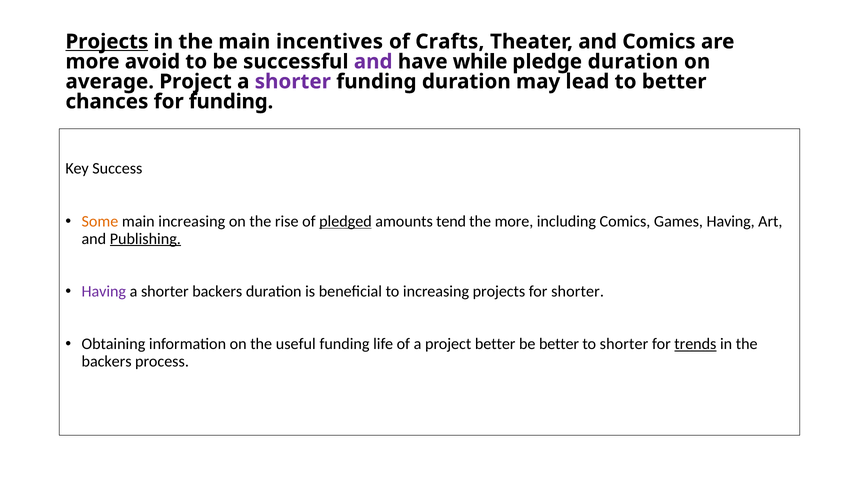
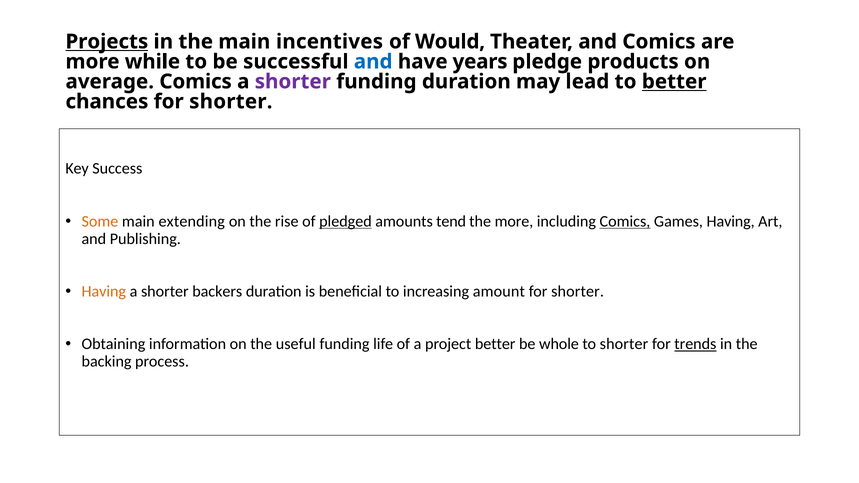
Crafts: Crafts -> Would (450, 42)
avoid: avoid -> while (152, 62)
and colour: purple -> blue (373, 62)
while: while -> years (480, 62)
pledge duration: duration -> products (633, 62)
average Project: Project -> Comics (196, 82)
better underline: none -> present (674, 82)
chances for funding: funding -> shorter (231, 102)
main increasing: increasing -> extending (192, 221)
Comics underline: none -> present (625, 221)
Publishing underline: present -> none (145, 239)
Having colour: purple -> orange (104, 291)
increasing projects: projects -> amount (499, 291)
be better: better -> whole (559, 344)
backers: backers -> backing (107, 362)
